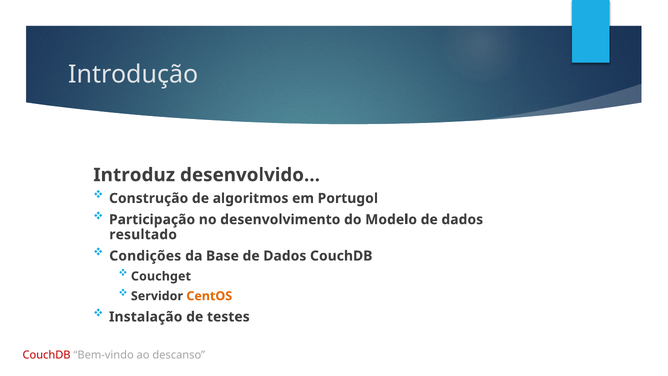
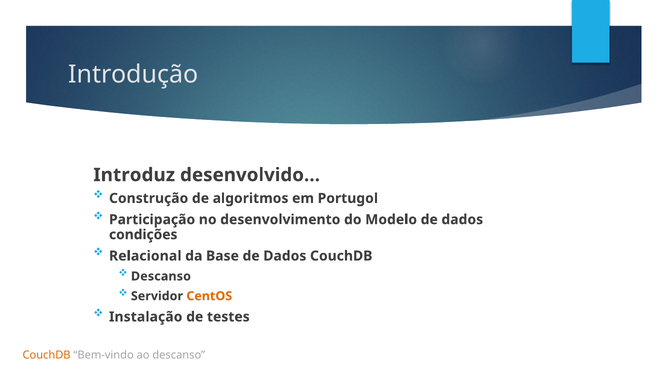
resultado: resultado -> condições (143, 234)
Condições: Condições -> Relacional (145, 256)
Couchget: Couchget -> Descanso (161, 276)
CouchDB colour: red -> orange (47, 355)
